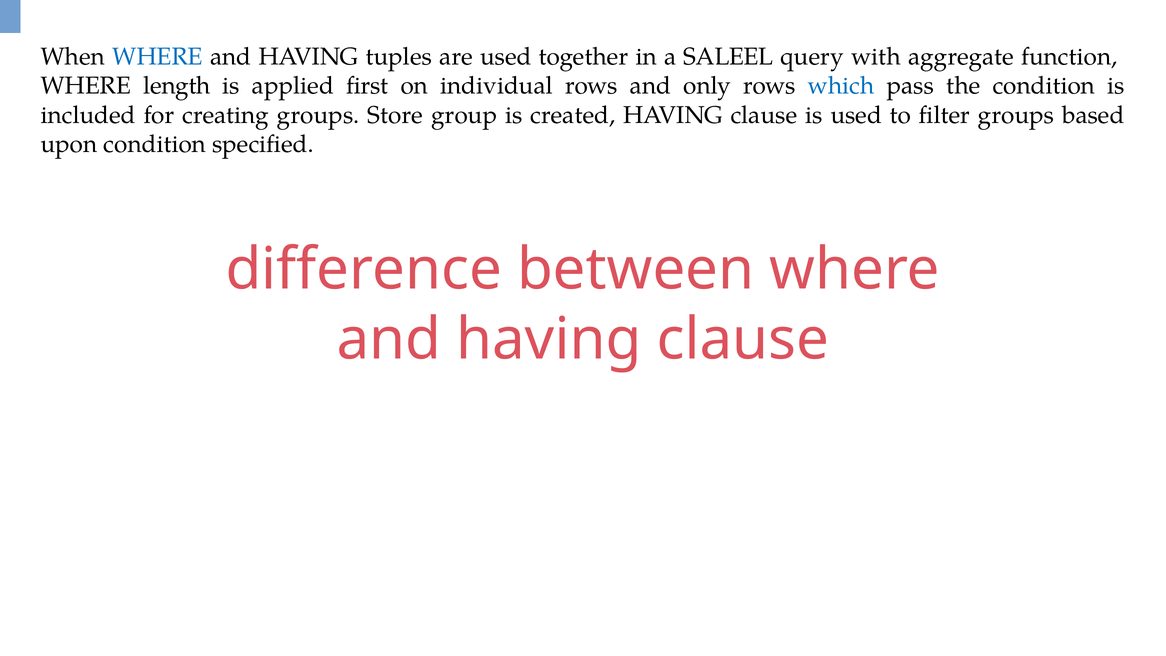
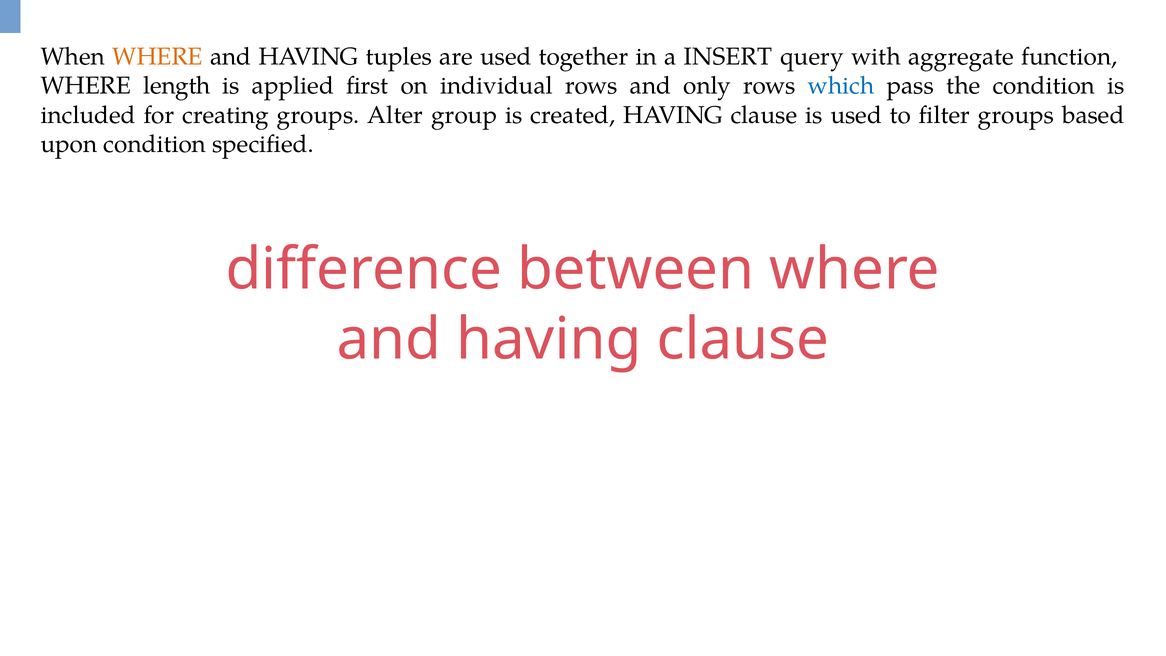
WHERE colour: blue -> orange (157, 57)
SALEEL: SALEEL -> INSERT (728, 57)
Store: Store -> Alter (395, 115)
